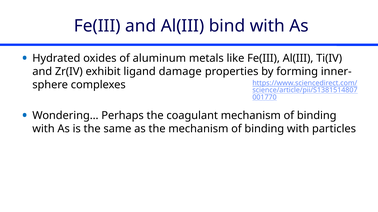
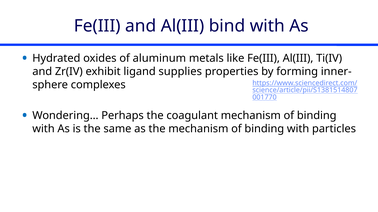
damage: damage -> supplies (180, 72)
